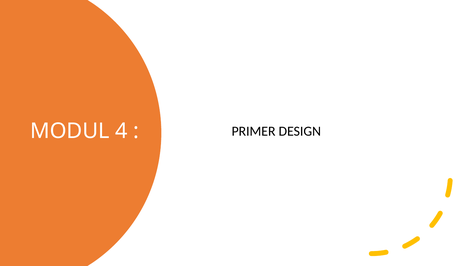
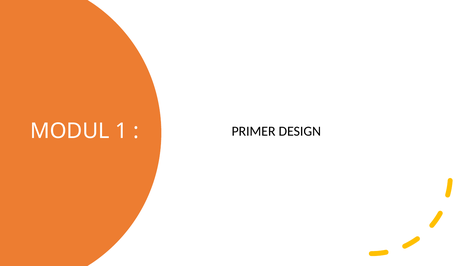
4: 4 -> 1 (121, 131)
